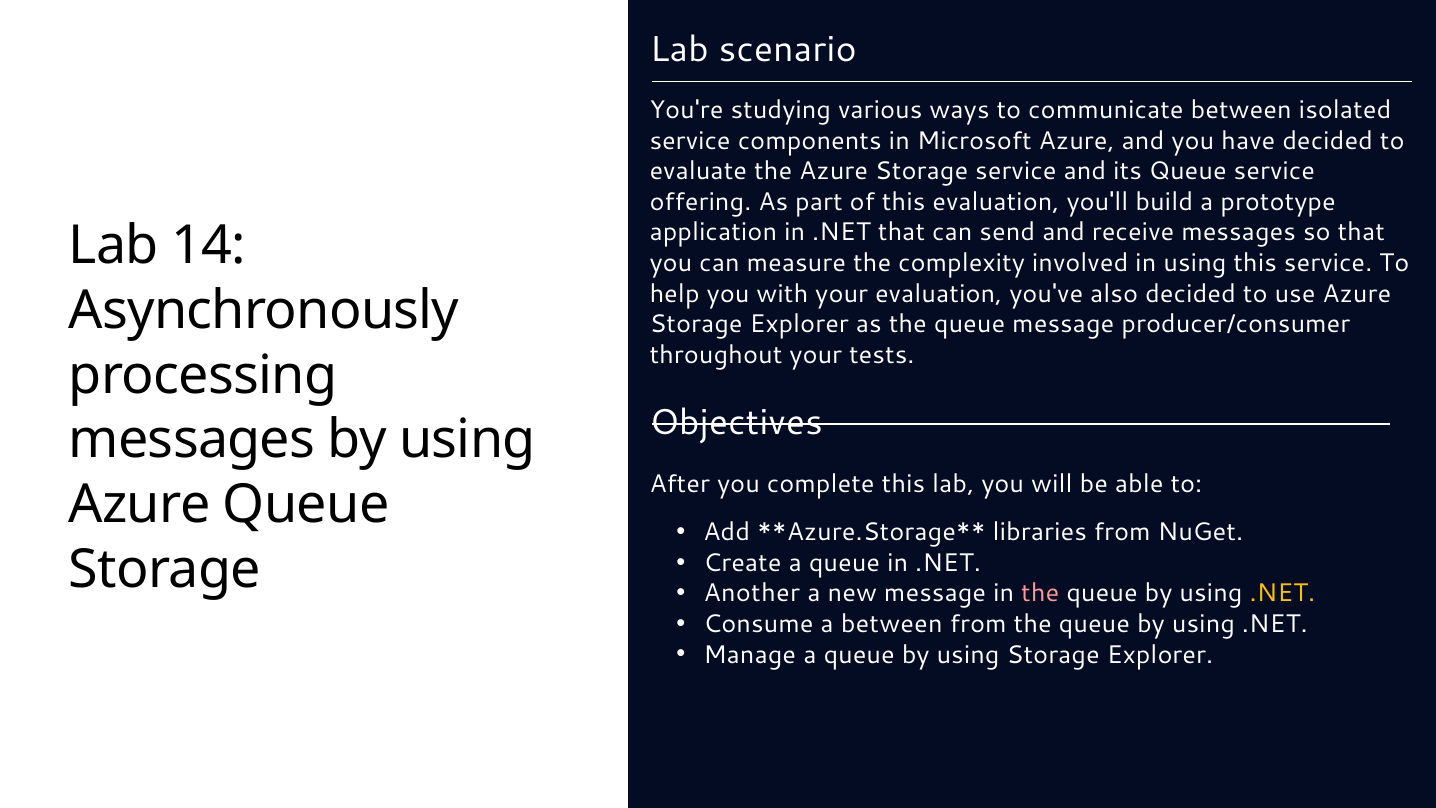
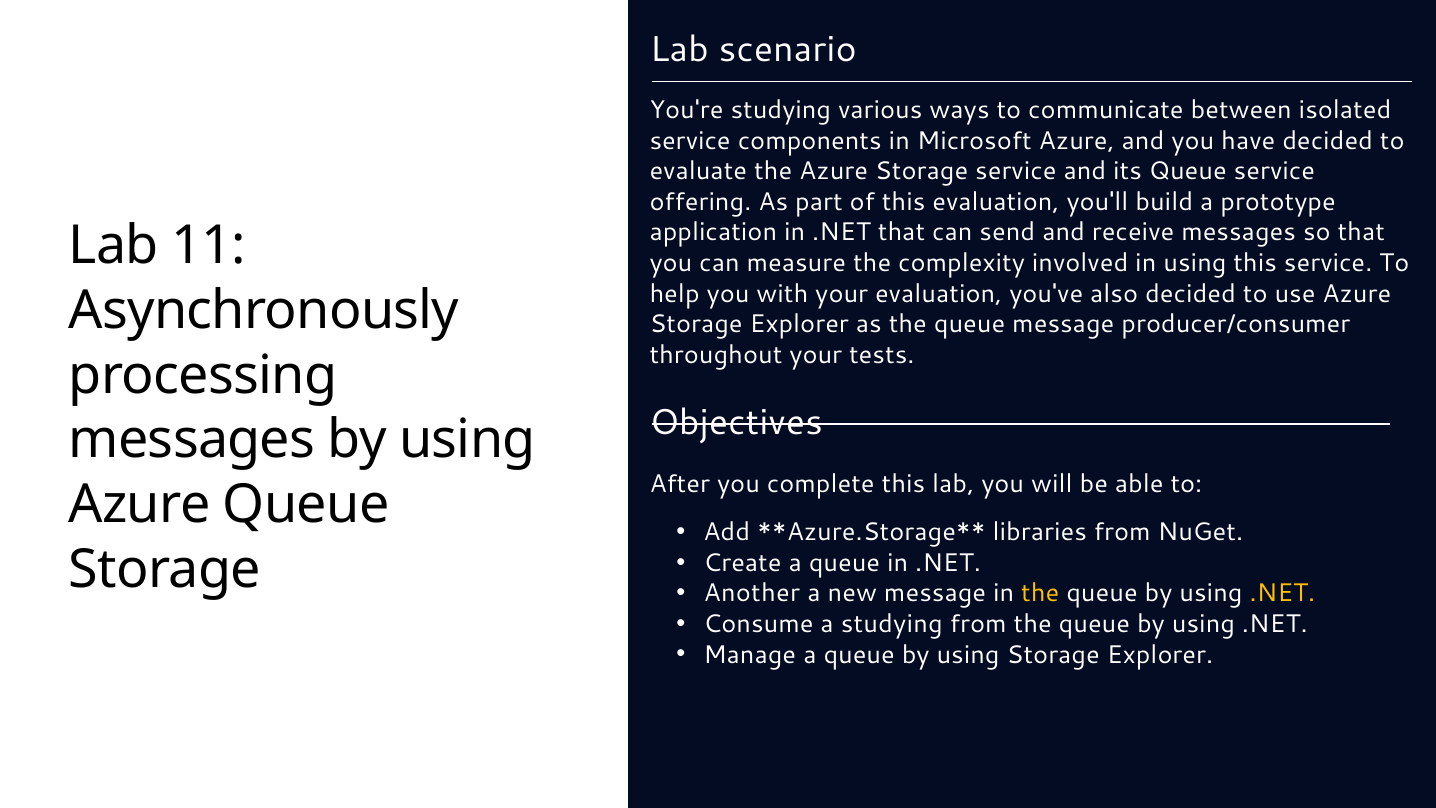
14: 14 -> 11 (209, 246)
the colour: pink -> yellow (1040, 593)
a between: between -> studying (892, 624)
